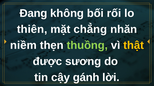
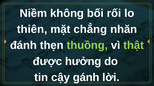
Đang: Đang -> Niềm (33, 13)
niềm: niềm -> đánh (23, 46)
thật colour: yellow -> light green (134, 46)
sương: sương -> hưởng (83, 62)
